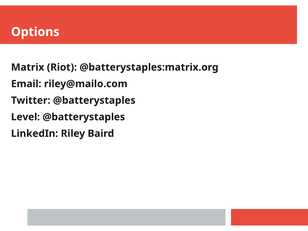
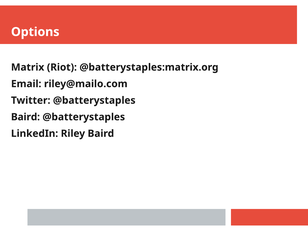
Level: Level -> Baird (25, 117)
